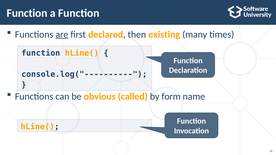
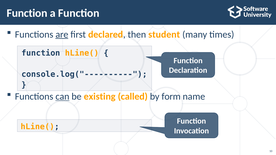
existing: existing -> student (164, 34)
can underline: none -> present (62, 97)
obvious: obvious -> existing (100, 97)
